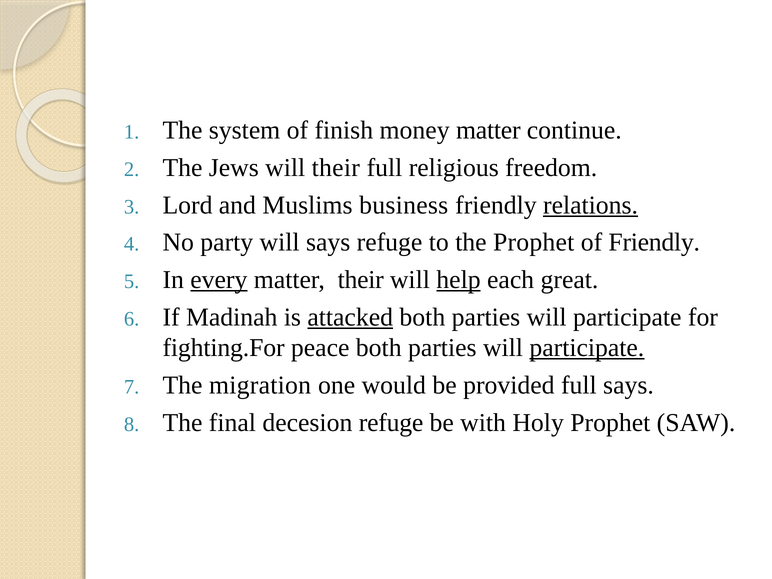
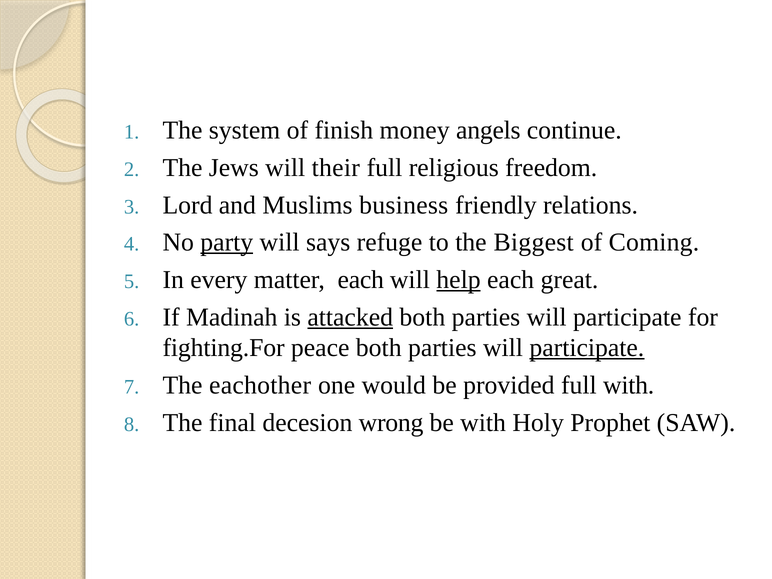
money matter: matter -> angels (488, 130)
relations underline: present -> none (591, 205)
party underline: none -> present (227, 242)
the Prophet: Prophet -> Biggest (534, 242)
of Friendly: Friendly -> Coming (654, 242)
every underline: present -> none (219, 280)
matter their: their -> each (361, 280)
migration: migration -> eachother (260, 385)
full says: says -> with (629, 385)
decesion refuge: refuge -> wrong (391, 423)
